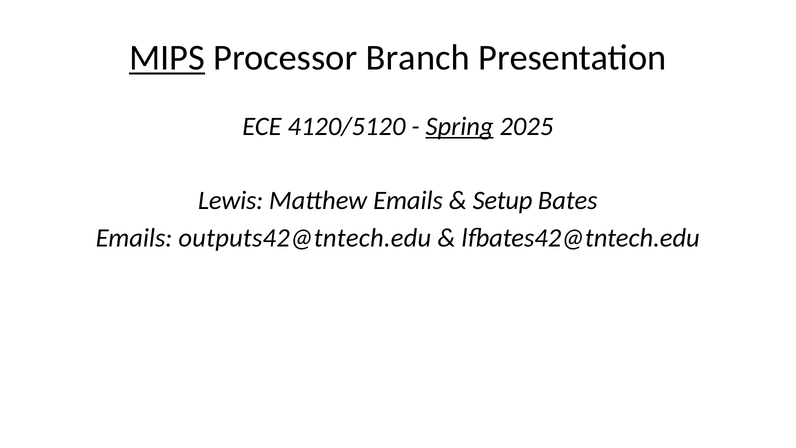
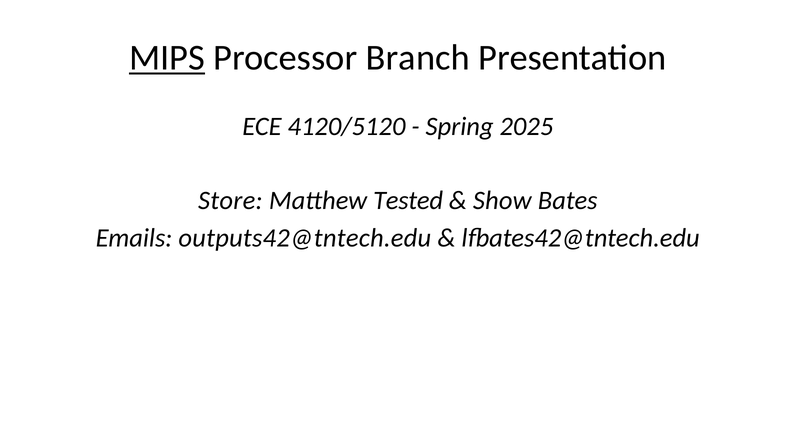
Spring underline: present -> none (460, 126)
Lewis: Lewis -> Store (230, 201)
Matthew Emails: Emails -> Tested (408, 201)
Setup: Setup -> Show (502, 201)
